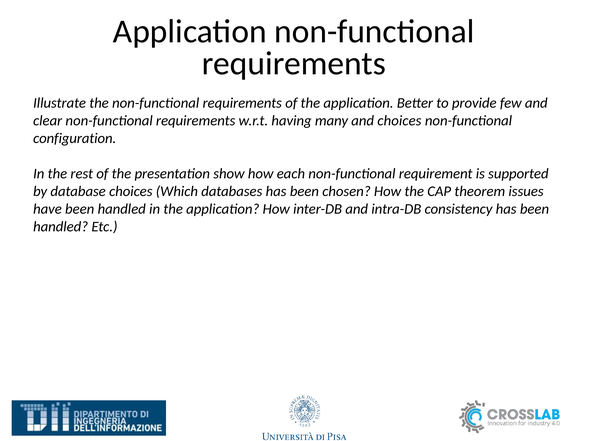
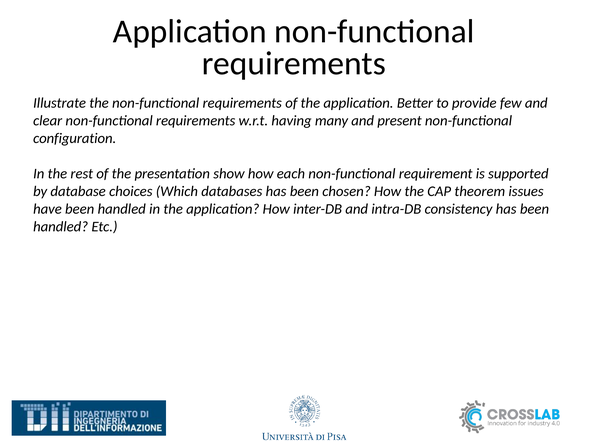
and choices: choices -> present (400, 121)
